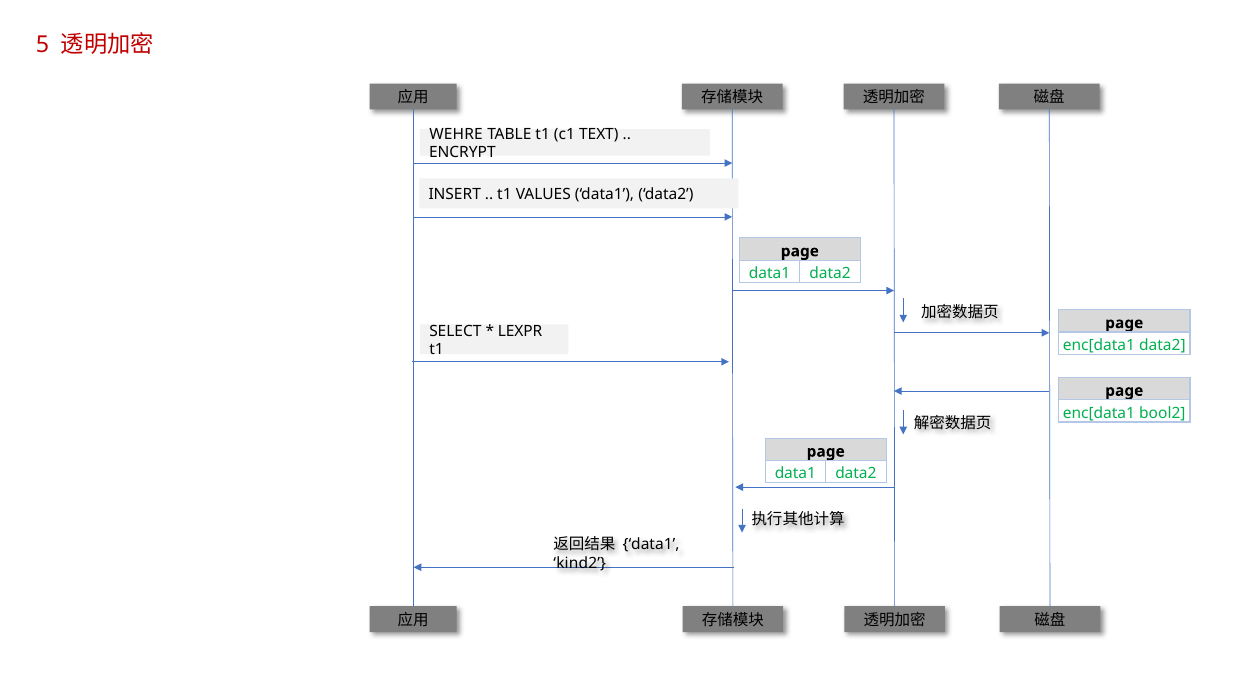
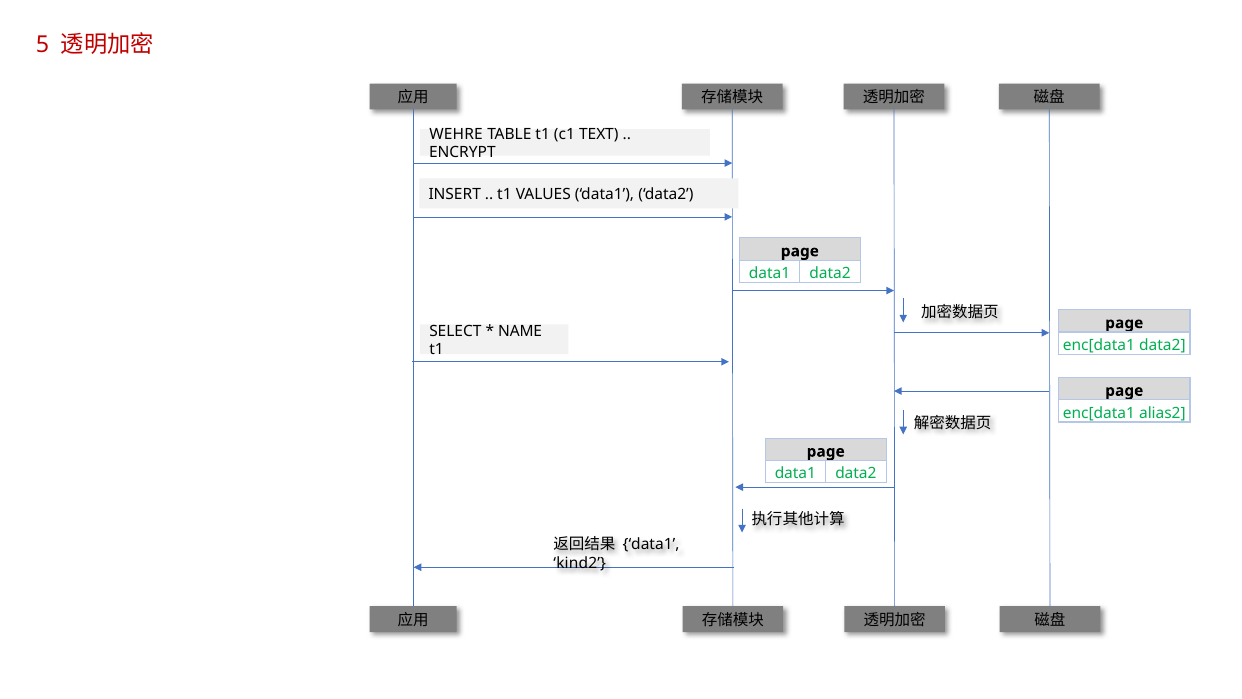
LEXPR: LEXPR -> NAME (520, 331)
bool2: bool2 -> alias2 (1162, 413)
